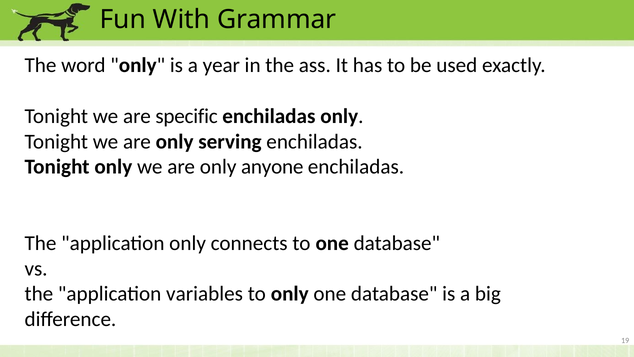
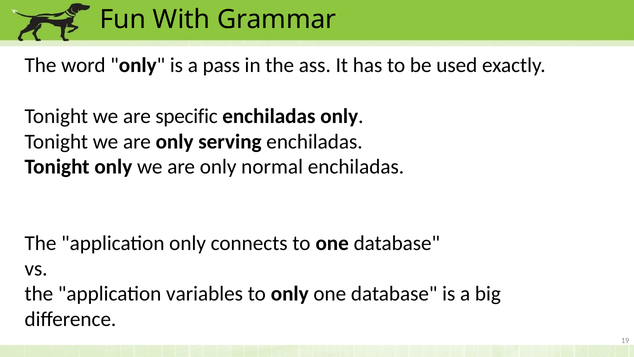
year: year -> pass (221, 65)
anyone: anyone -> normal (272, 167)
